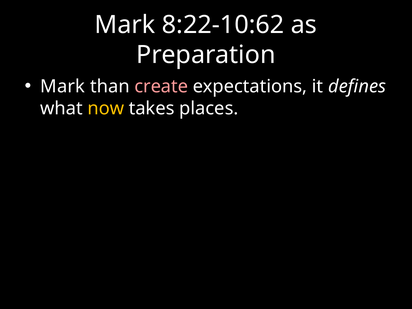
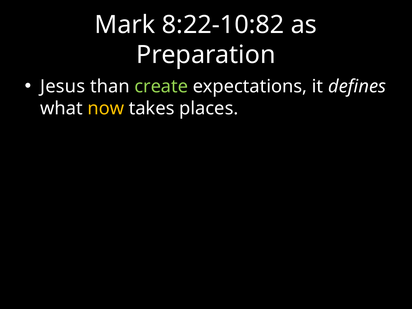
8:22-10:62: 8:22-10:62 -> 8:22-10:82 (223, 25)
Mark: Mark -> Jesus (63, 86)
create colour: pink -> light green (161, 86)
